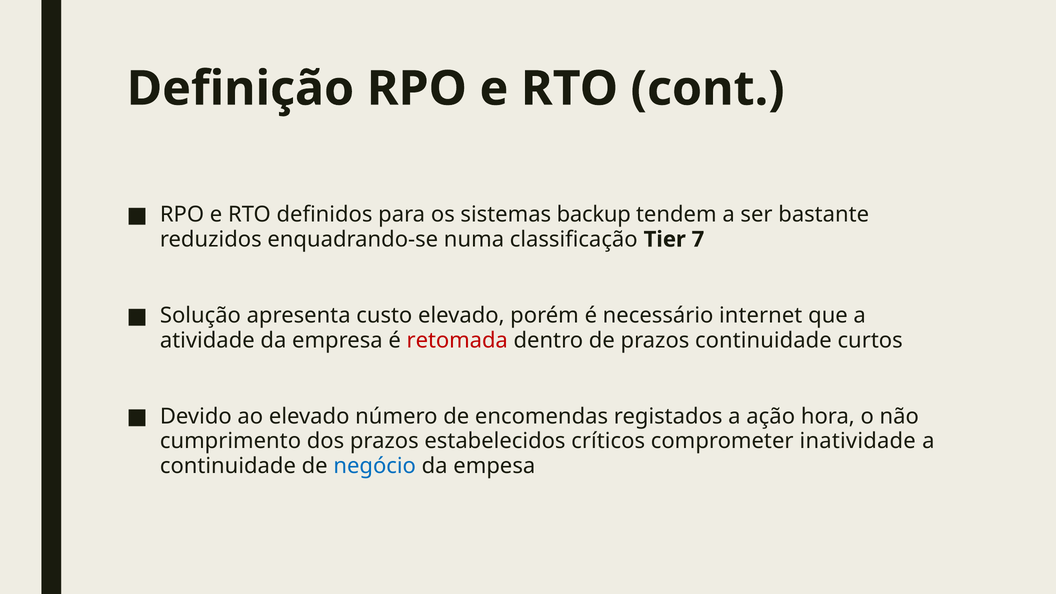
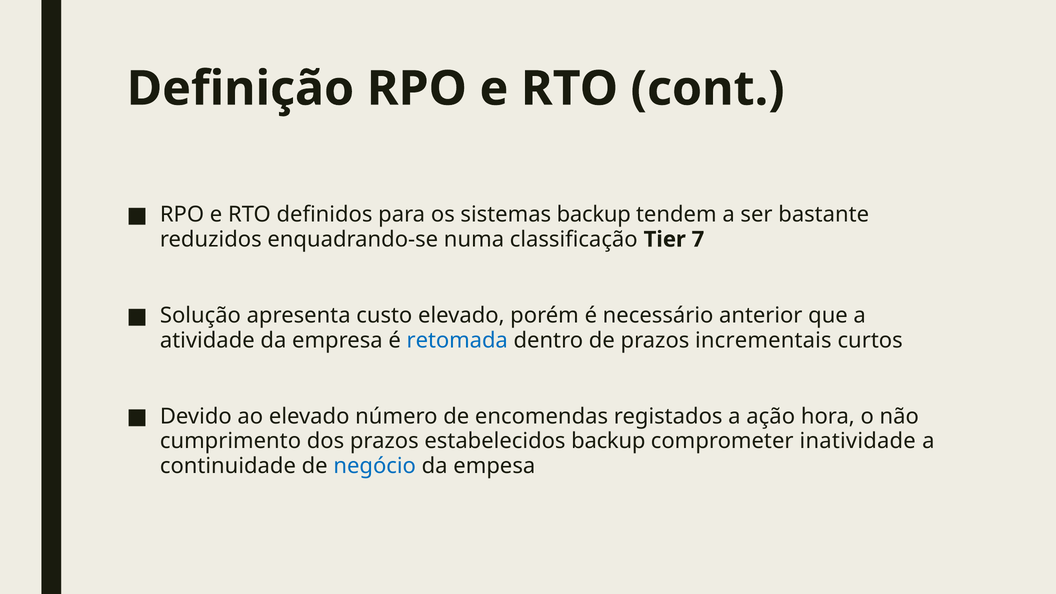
internet: internet -> anterior (761, 315)
retomada colour: red -> blue (457, 340)
prazos continuidade: continuidade -> incrementais (763, 340)
estabelecidos críticos: críticos -> backup (608, 441)
